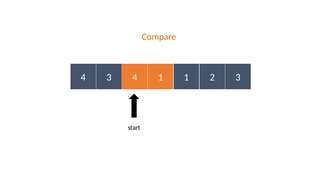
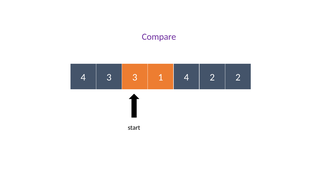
Compare colour: orange -> purple (159, 37)
3 4: 4 -> 3 (135, 77)
1 1: 1 -> 4 (186, 77)
2 3: 3 -> 2 (238, 77)
